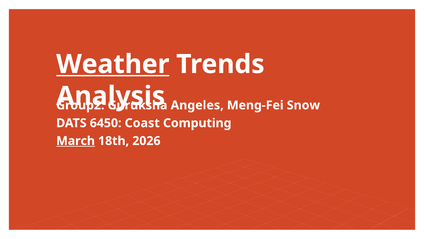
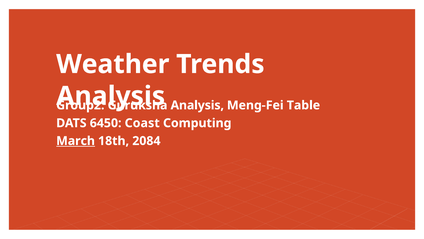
Weather underline: present -> none (113, 64)
Angeles: Angeles -> Analysis (197, 105)
Snow: Snow -> Table (303, 105)
2026: 2026 -> 2084 (146, 141)
